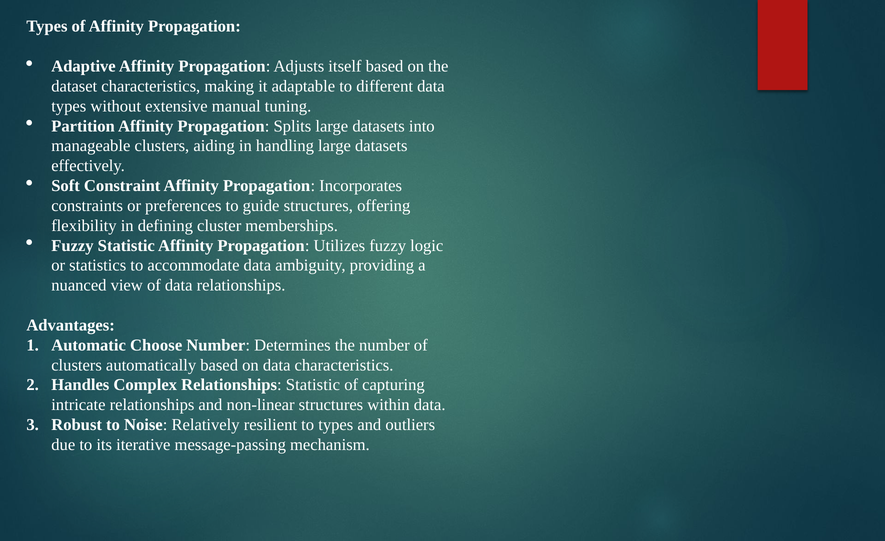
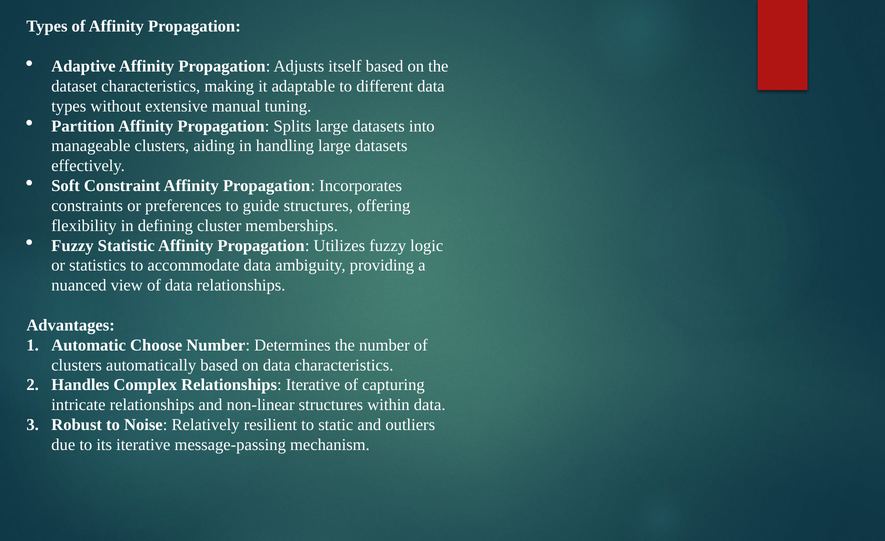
Relationships Statistic: Statistic -> Iterative (313, 385)
to types: types -> static (336, 425)
